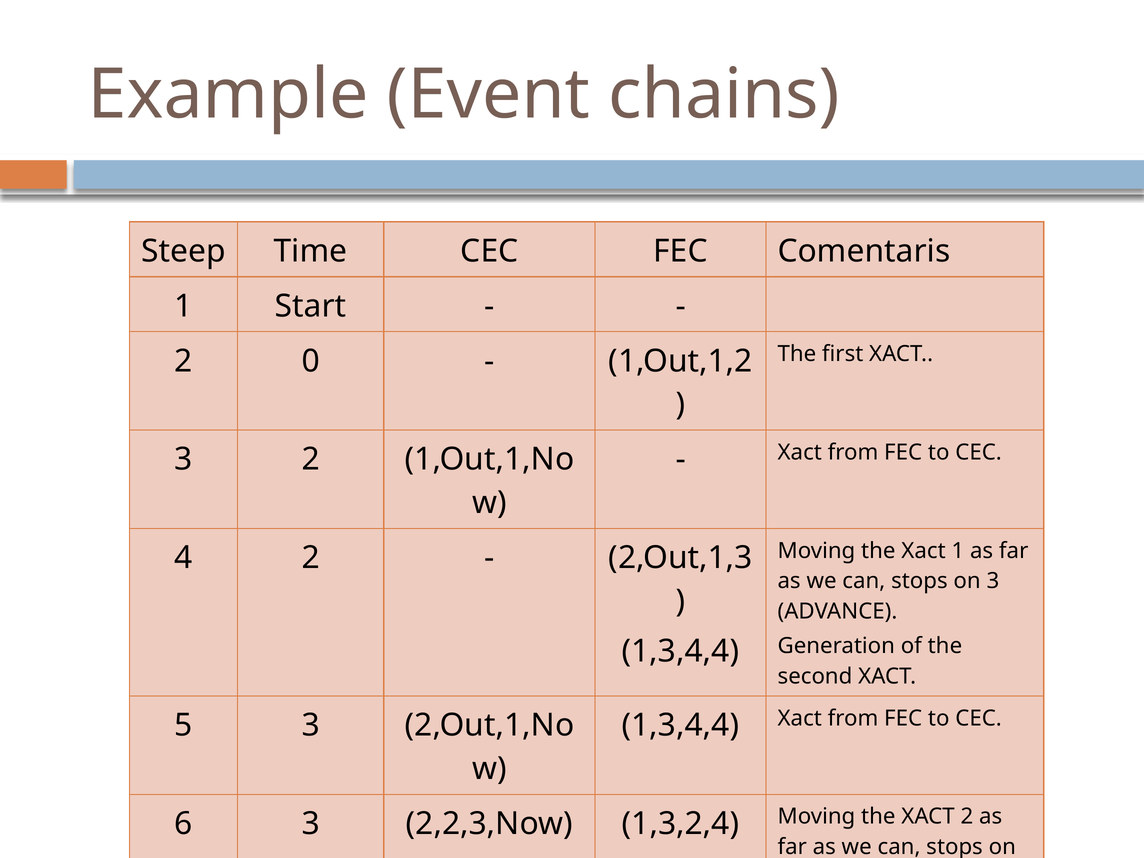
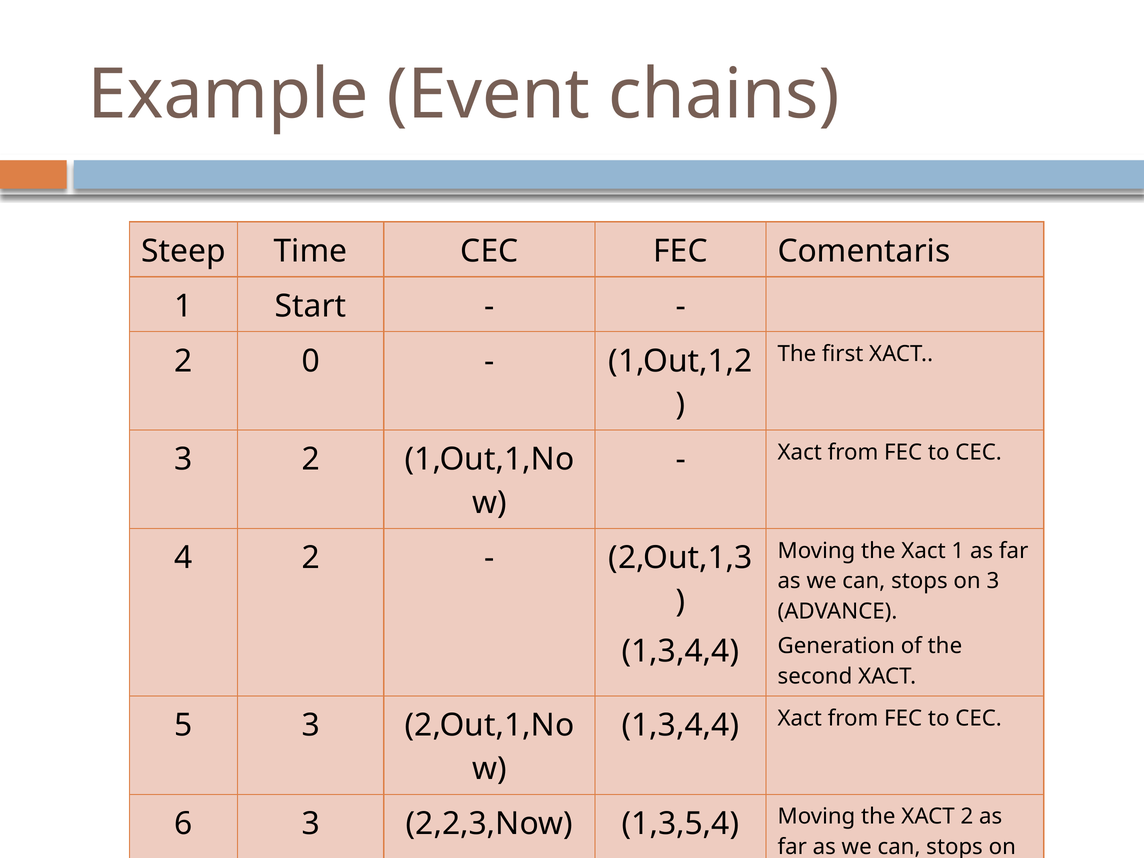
1,3,2,4: 1,3,2,4 -> 1,3,5,4 (680, 824)
